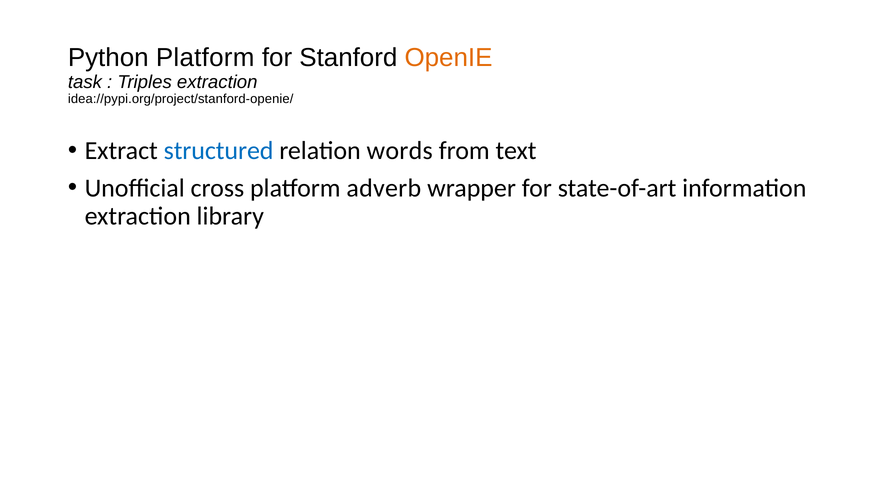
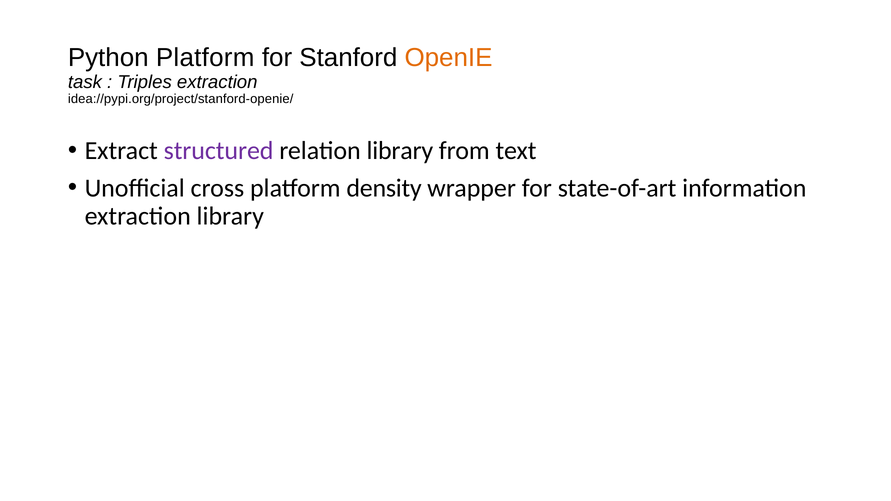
structured colour: blue -> purple (219, 151)
relation words: words -> library (400, 151)
adverb: adverb -> density (384, 188)
